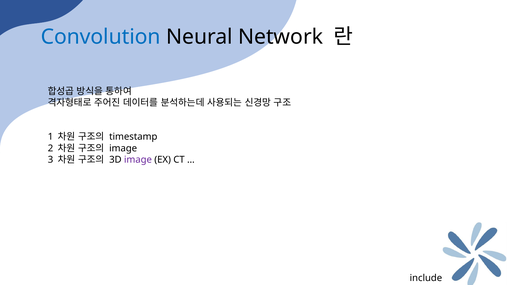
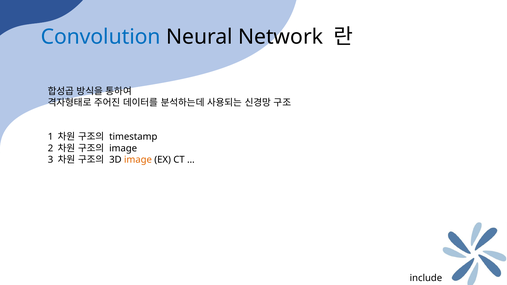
image colour: purple -> orange (138, 160)
